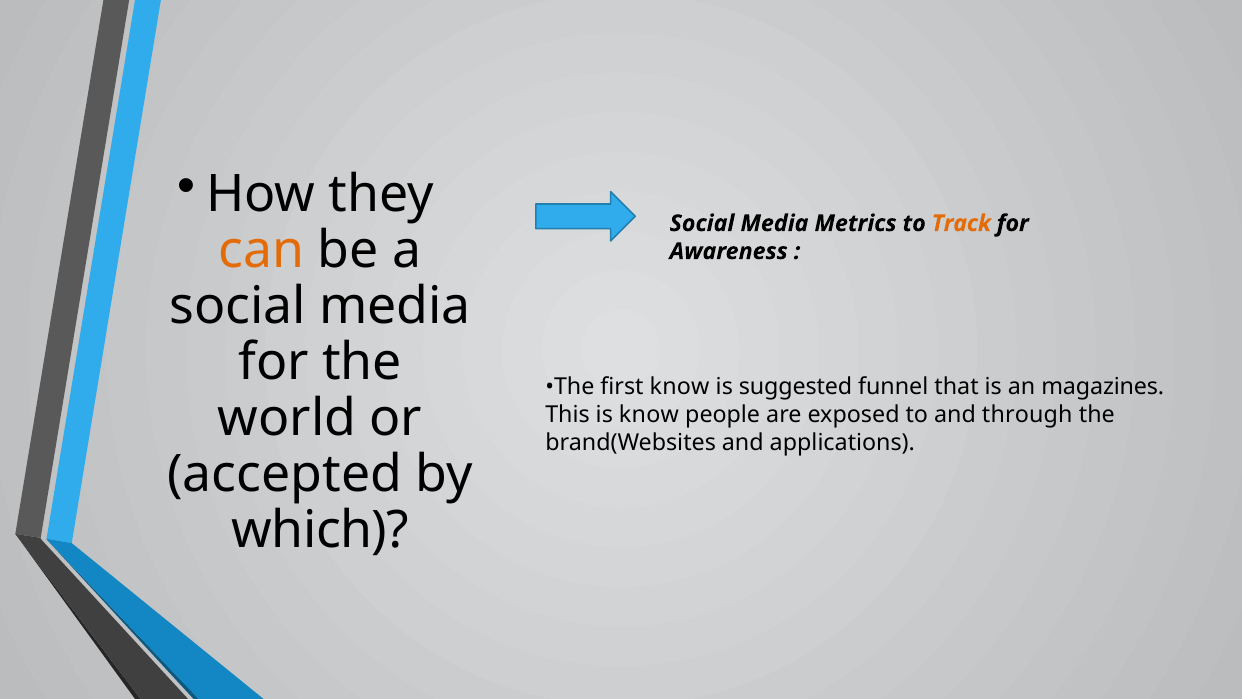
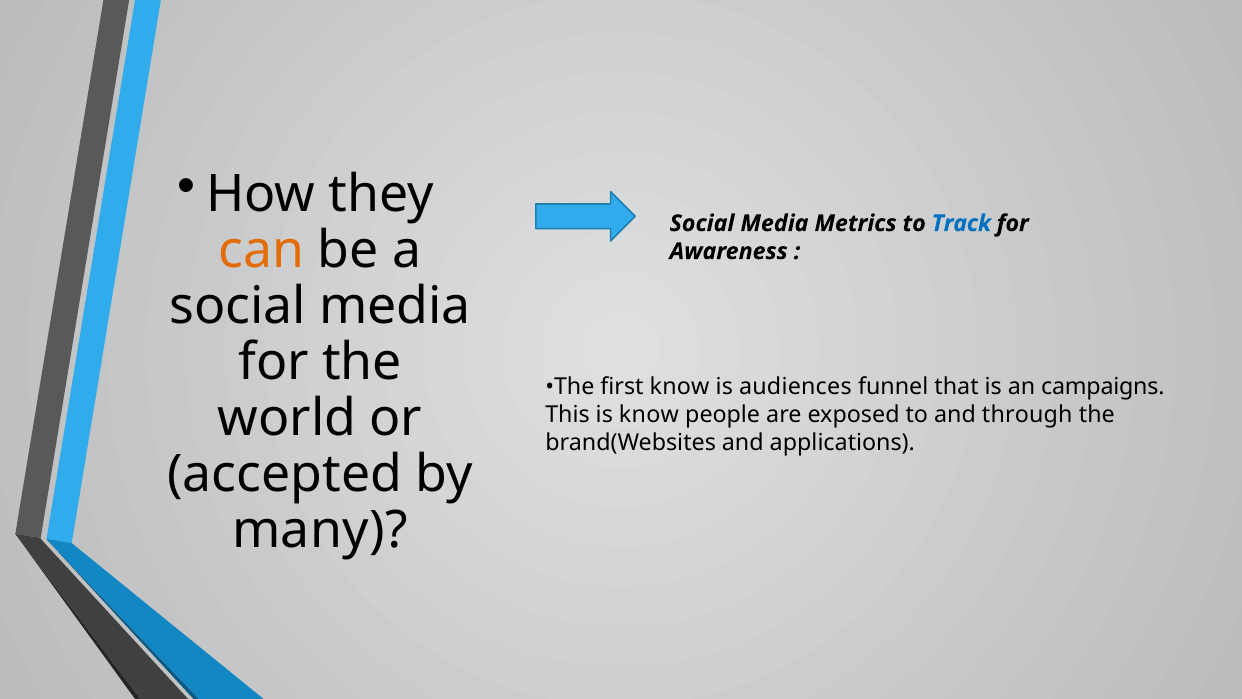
Track colour: orange -> blue (961, 223)
suggested: suggested -> audiences (795, 387)
magazines: magazines -> campaigns (1103, 387)
which: which -> many (320, 530)
